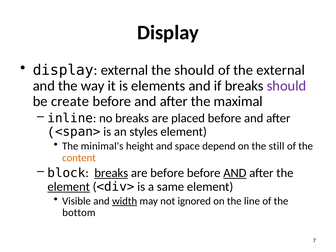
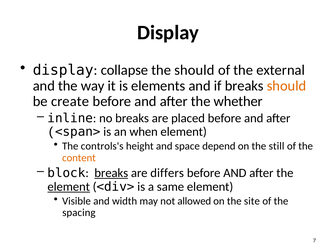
display external: external -> collapse (124, 70)
should colour: purple -> orange (286, 86)
maximal: maximal -> whether (238, 101)
styles: styles -> when (144, 132)
minimal's: minimal's -> controls's (102, 146)
are before: before -> differs (167, 173)
AND underline: present -> none (235, 173)
width underline: present -> none (125, 201)
ignored: ignored -> allowed (194, 201)
line: line -> site (252, 201)
bottom: bottom -> spacing (79, 213)
